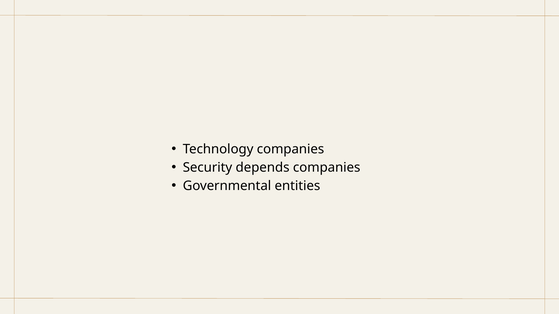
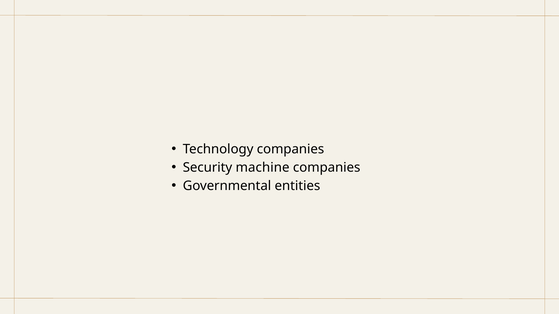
depends: depends -> machine (263, 168)
